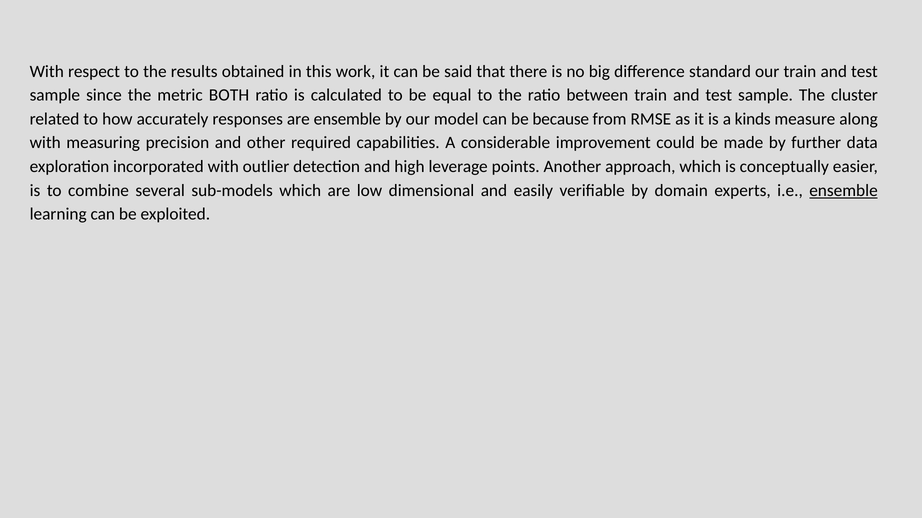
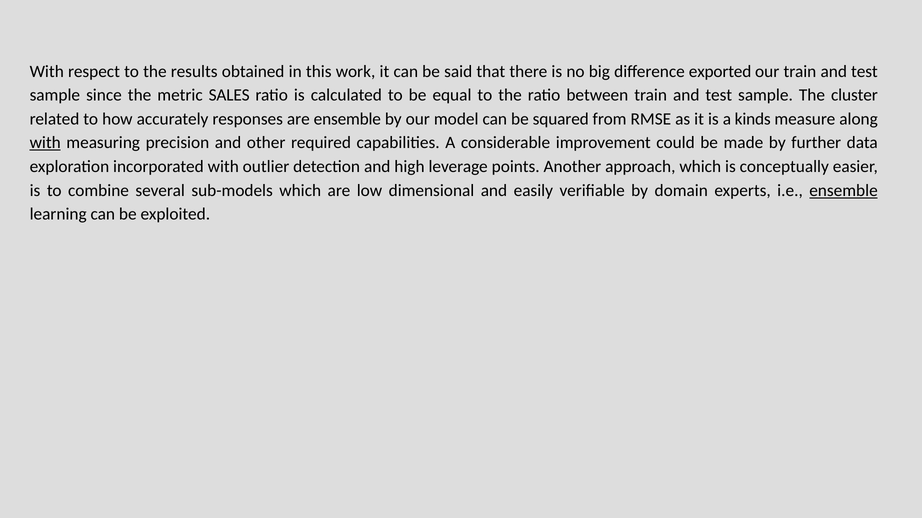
standard: standard -> exported (720, 71)
BOTH: BOTH -> SALES (229, 95)
because: because -> squared (561, 119)
with underline: none -> present (45, 143)
